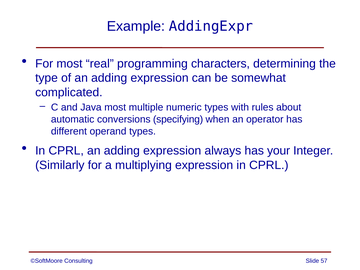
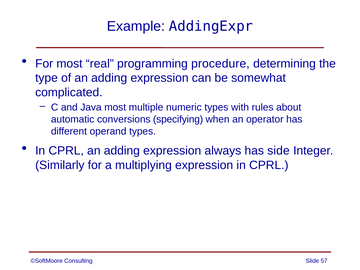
characters: characters -> procedure (220, 64)
your: your -> side (278, 151)
